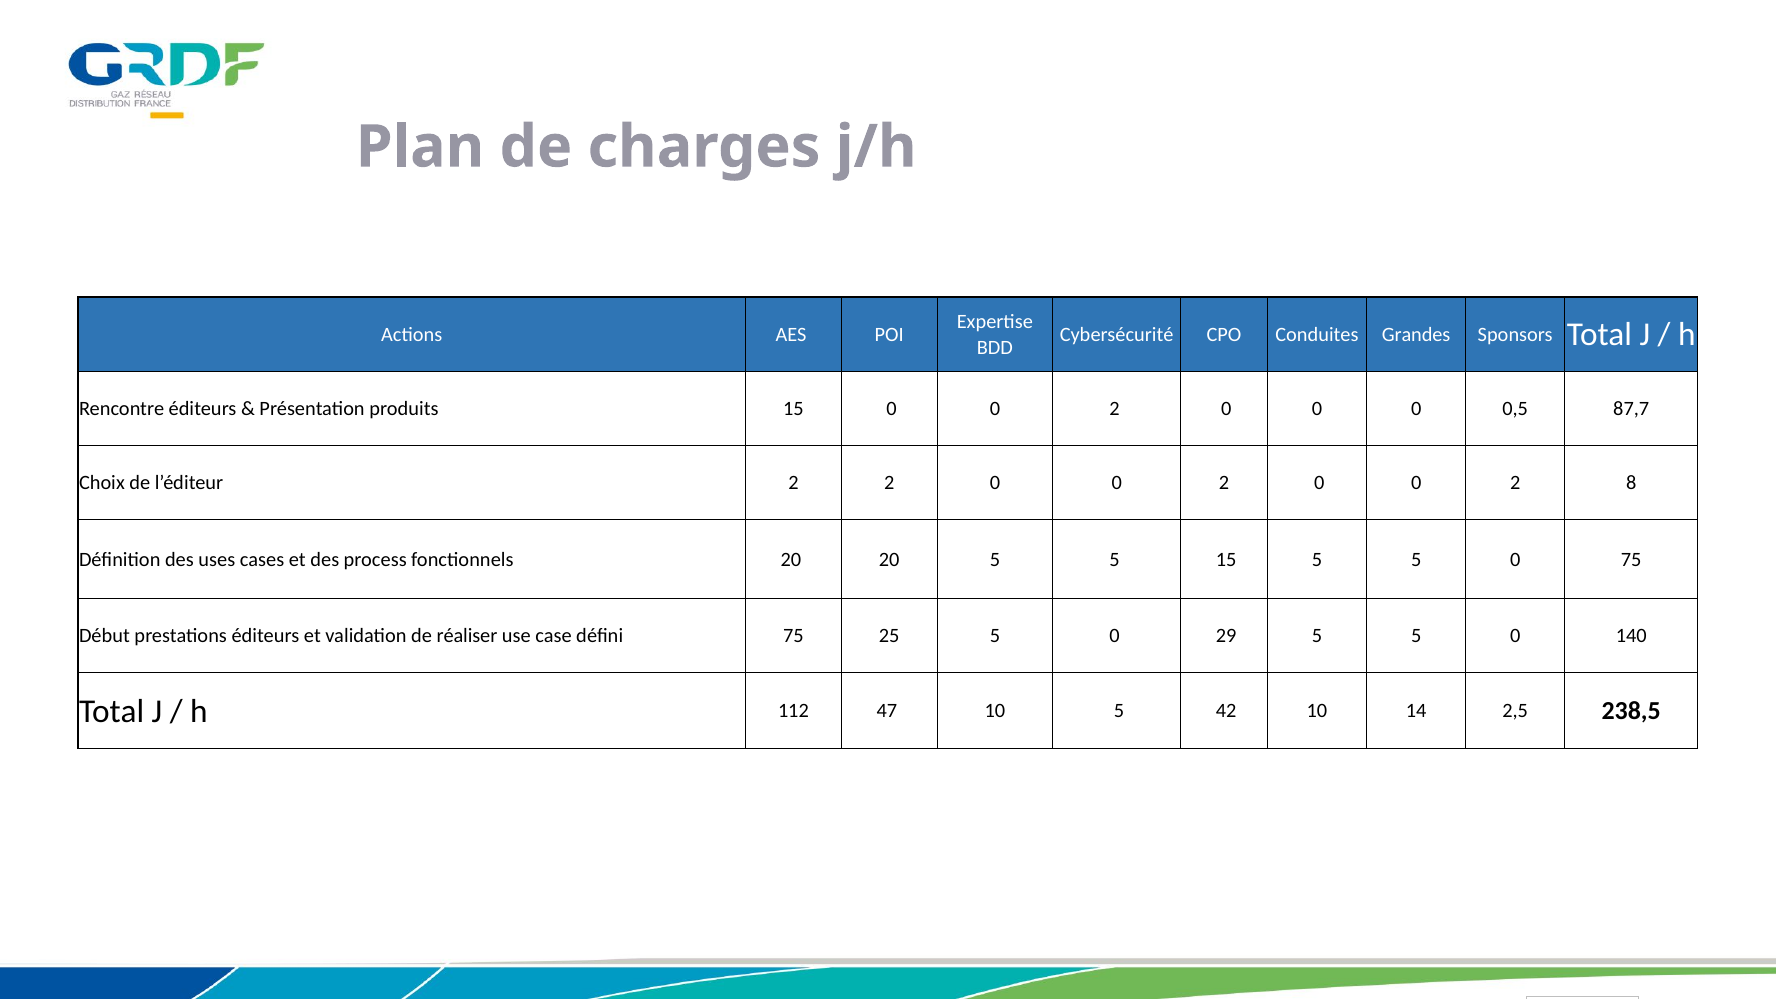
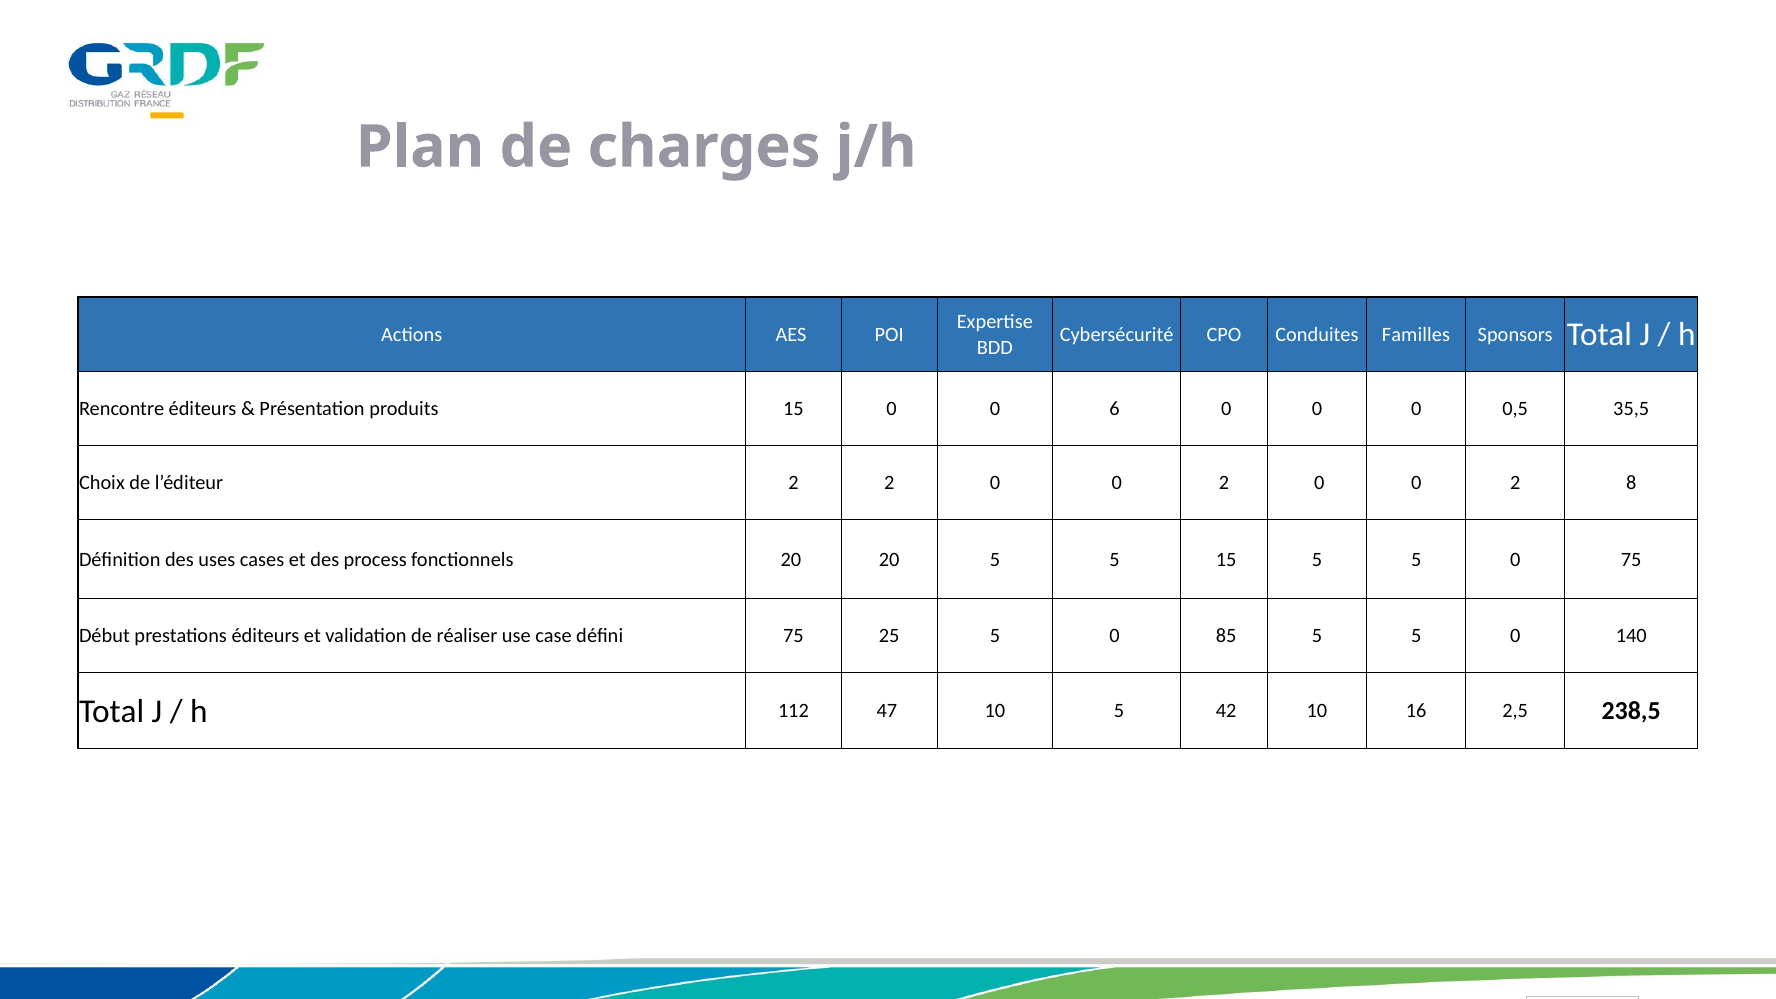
Grandes: Grandes -> Familles (1416, 335)
15 0 0 2: 2 -> 6 (1114, 409)
87,7: 87,7 -> 35,5 (1631, 409)
29: 29 -> 85 (1226, 636)
14: 14 -> 16 (1416, 711)
